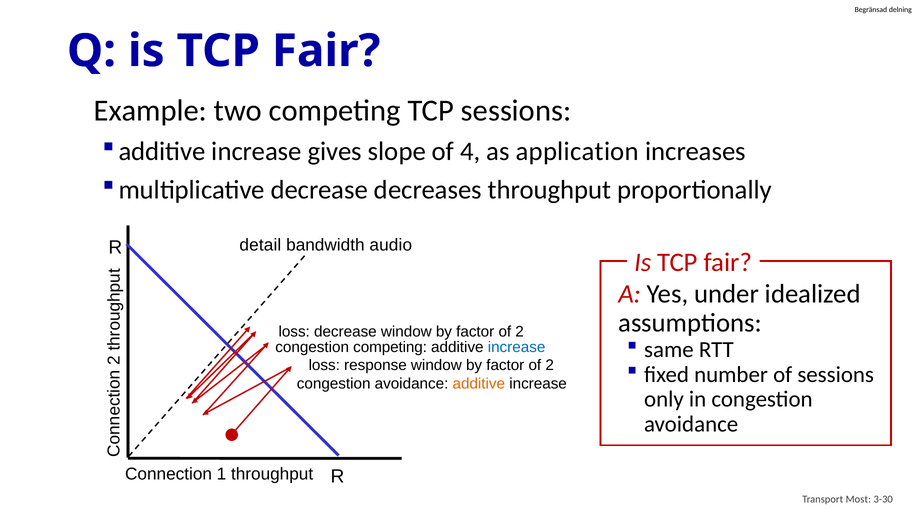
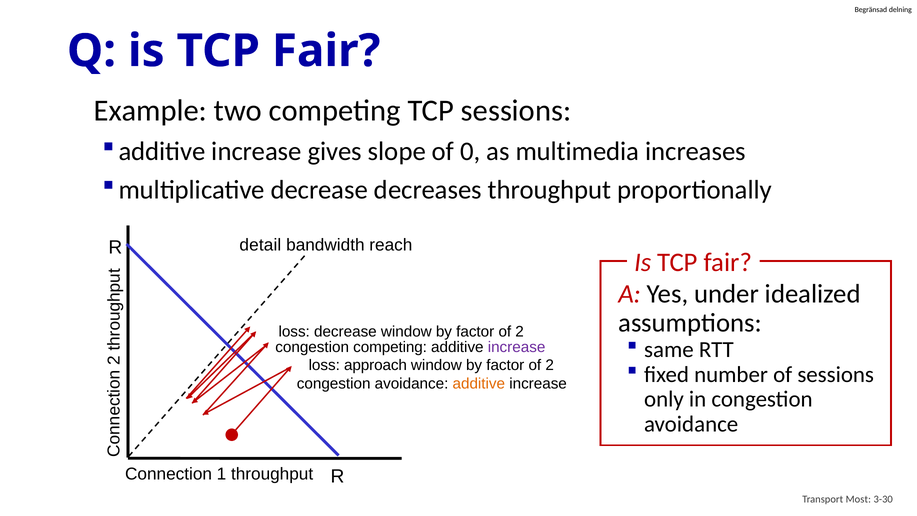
4: 4 -> 0 (470, 151)
application: application -> multimedia (577, 151)
audio: audio -> reach (391, 245)
increase colour: blue -> purple (517, 347)
response: response -> approach (376, 365)
